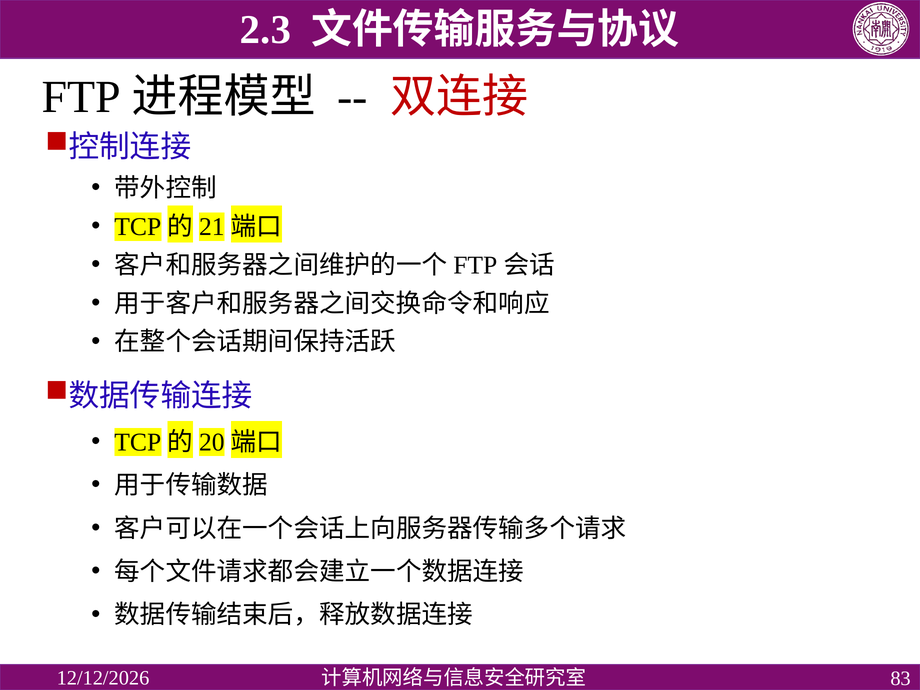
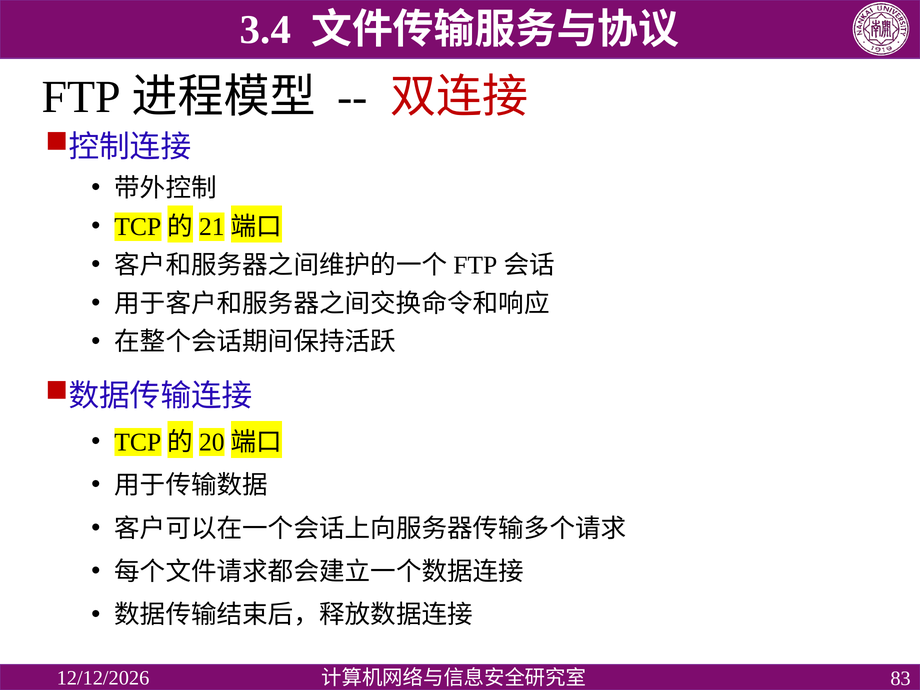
2.3: 2.3 -> 3.4 (266, 30)
